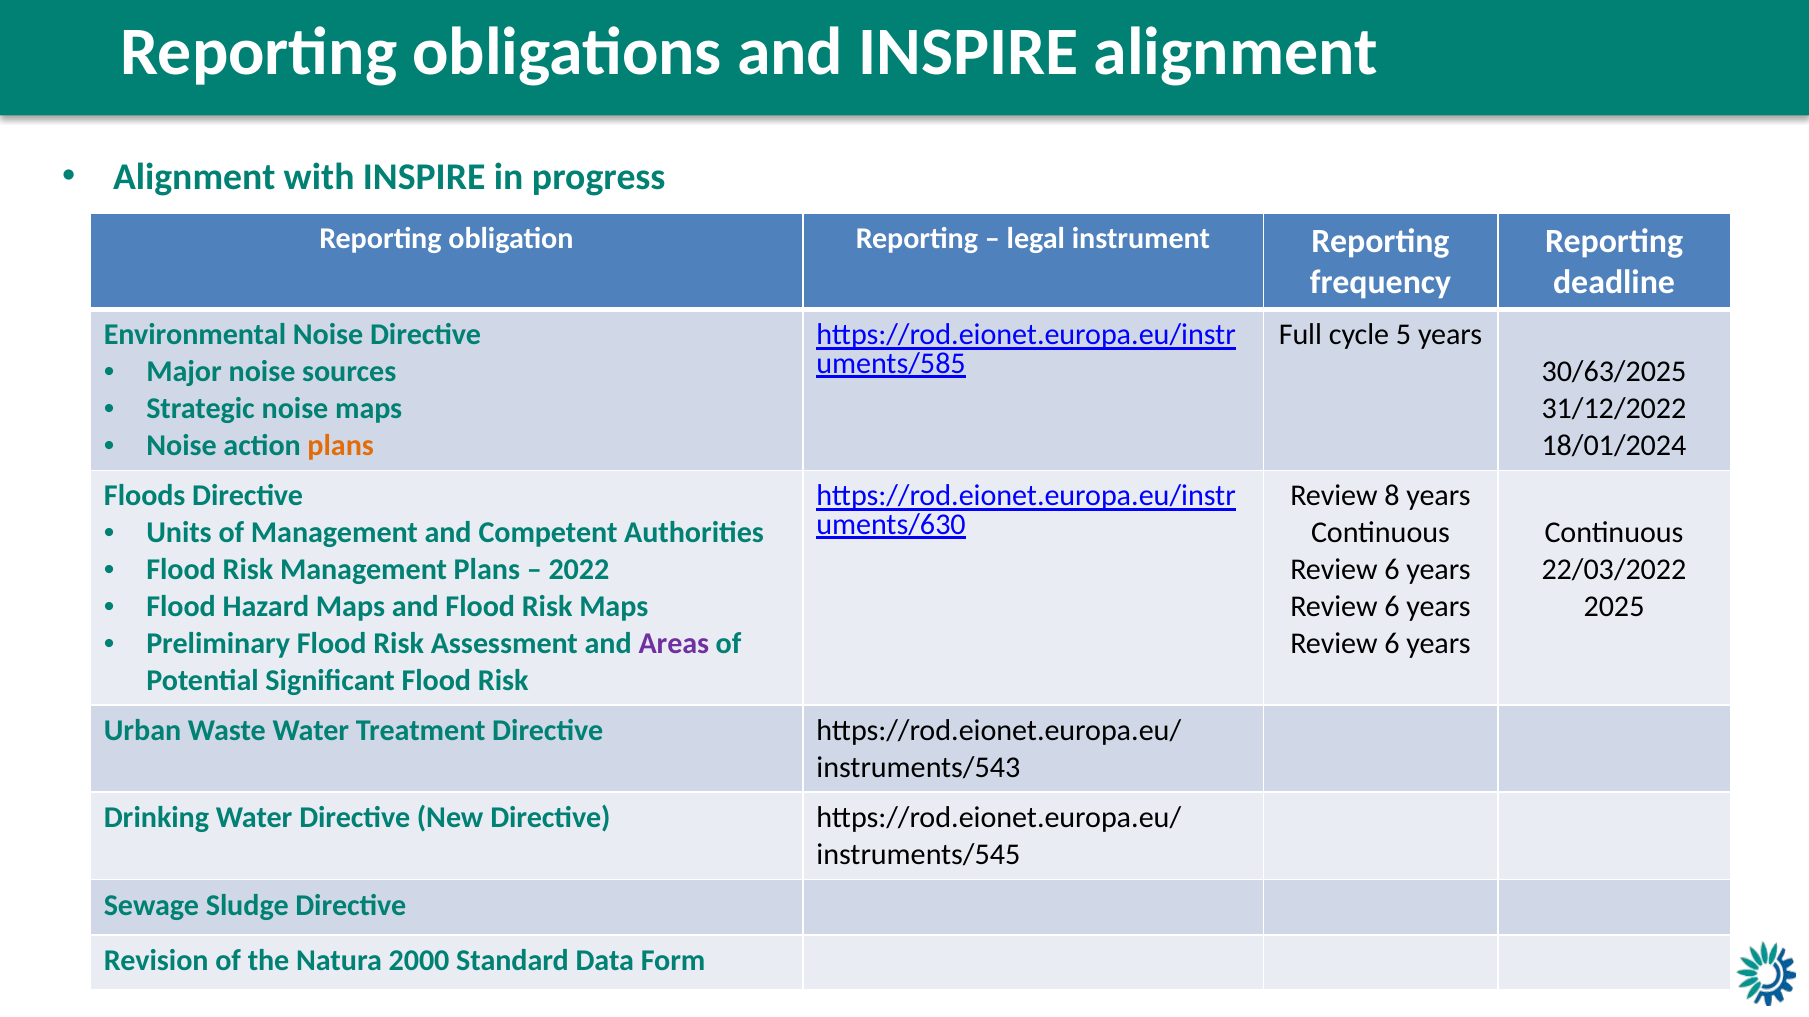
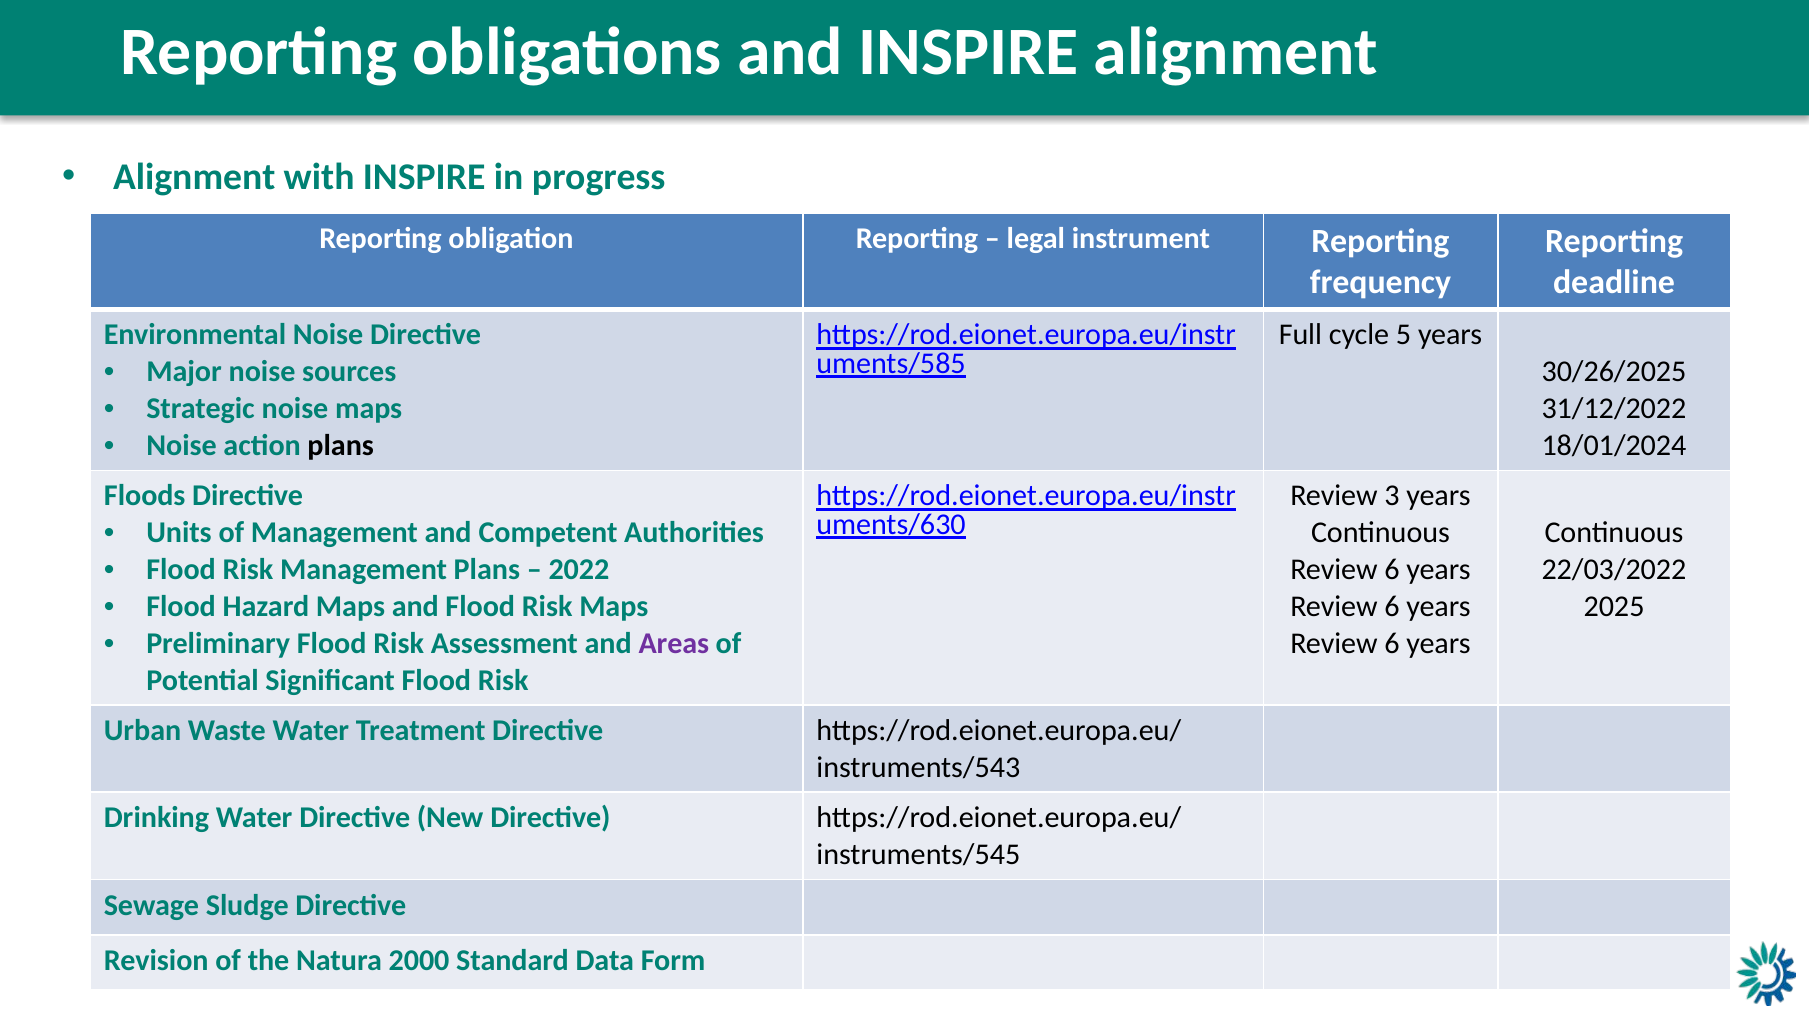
30/63/2025: 30/63/2025 -> 30/26/2025 (1614, 372)
plans colour: orange -> black (341, 446)
8: 8 -> 3 (1392, 496)
